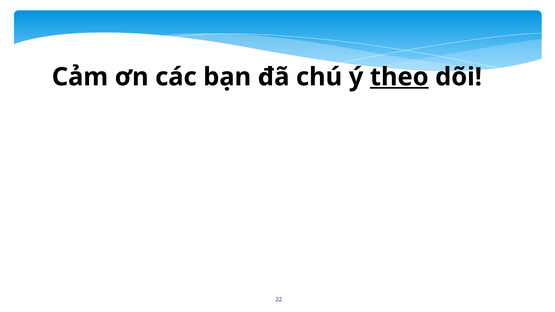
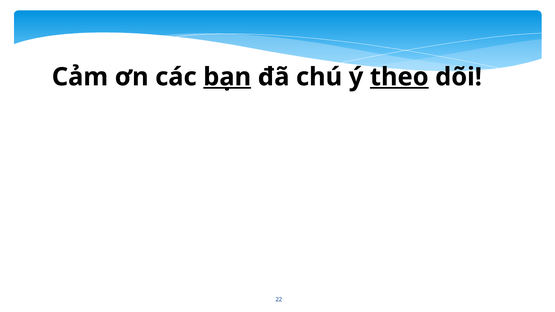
bạn underline: none -> present (227, 77)
